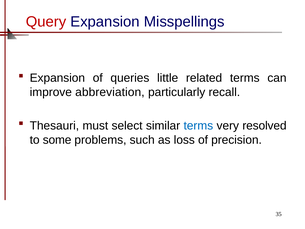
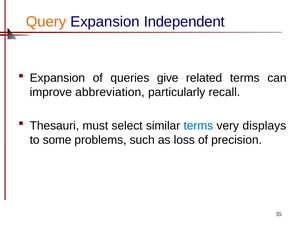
Query colour: red -> orange (46, 22)
Misspellings: Misspellings -> Independent (184, 22)
little: little -> give (168, 78)
resolved: resolved -> displays (264, 125)
